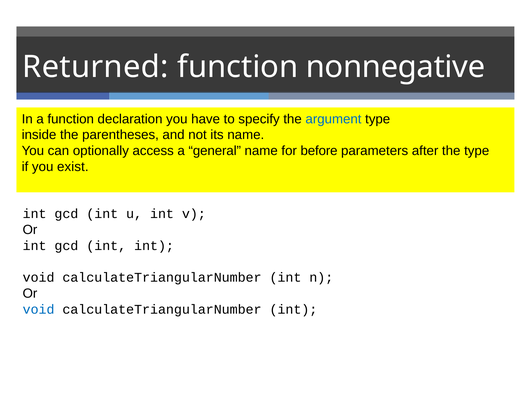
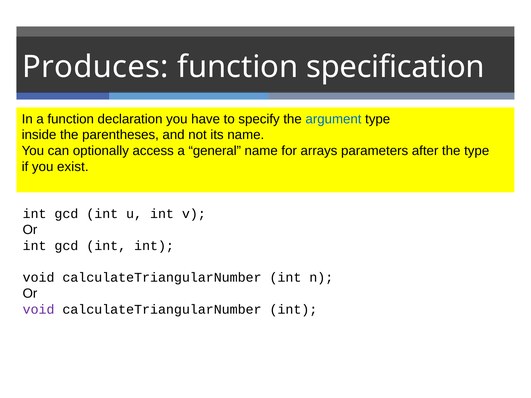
Returned: Returned -> Produces (95, 67)
nonnegative: nonnegative -> specification (395, 67)
before: before -> arrays (319, 151)
void colour: blue -> purple (39, 310)
